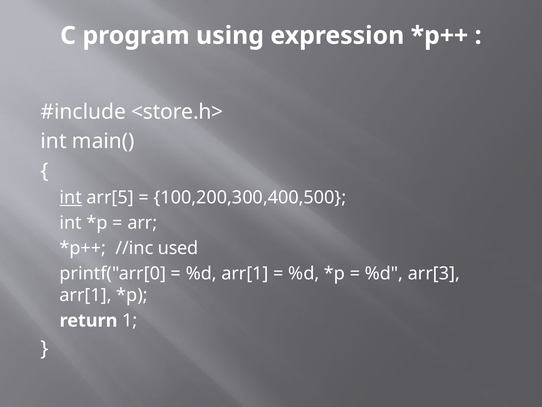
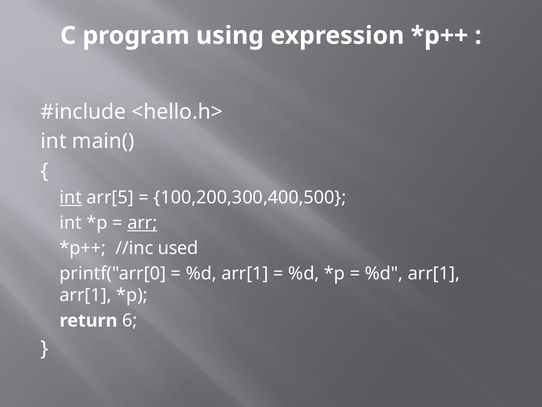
<store.h>: <store.h> -> <hello.h> (177, 112)
arr underline: none -> present (142, 223)
arr[3: arr[3 -> arr[1 (434, 273)
1: 1 -> 6 (130, 320)
